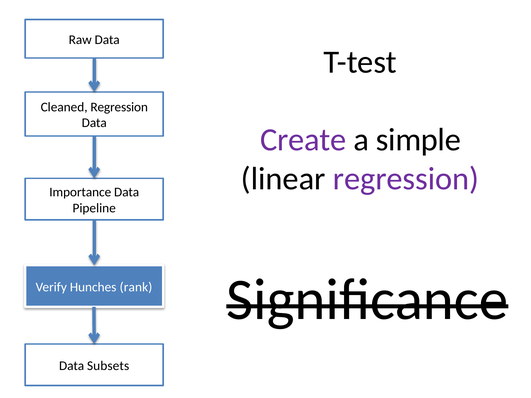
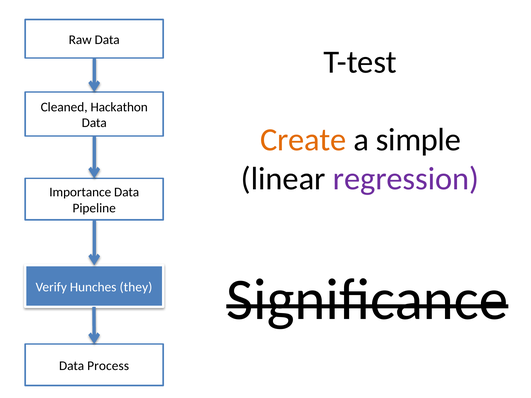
Cleaned Regression: Regression -> Hackathon (119, 107)
Create colour: purple -> orange (303, 140)
rank: rank -> they (136, 287)
Subsets: Subsets -> Process (108, 366)
